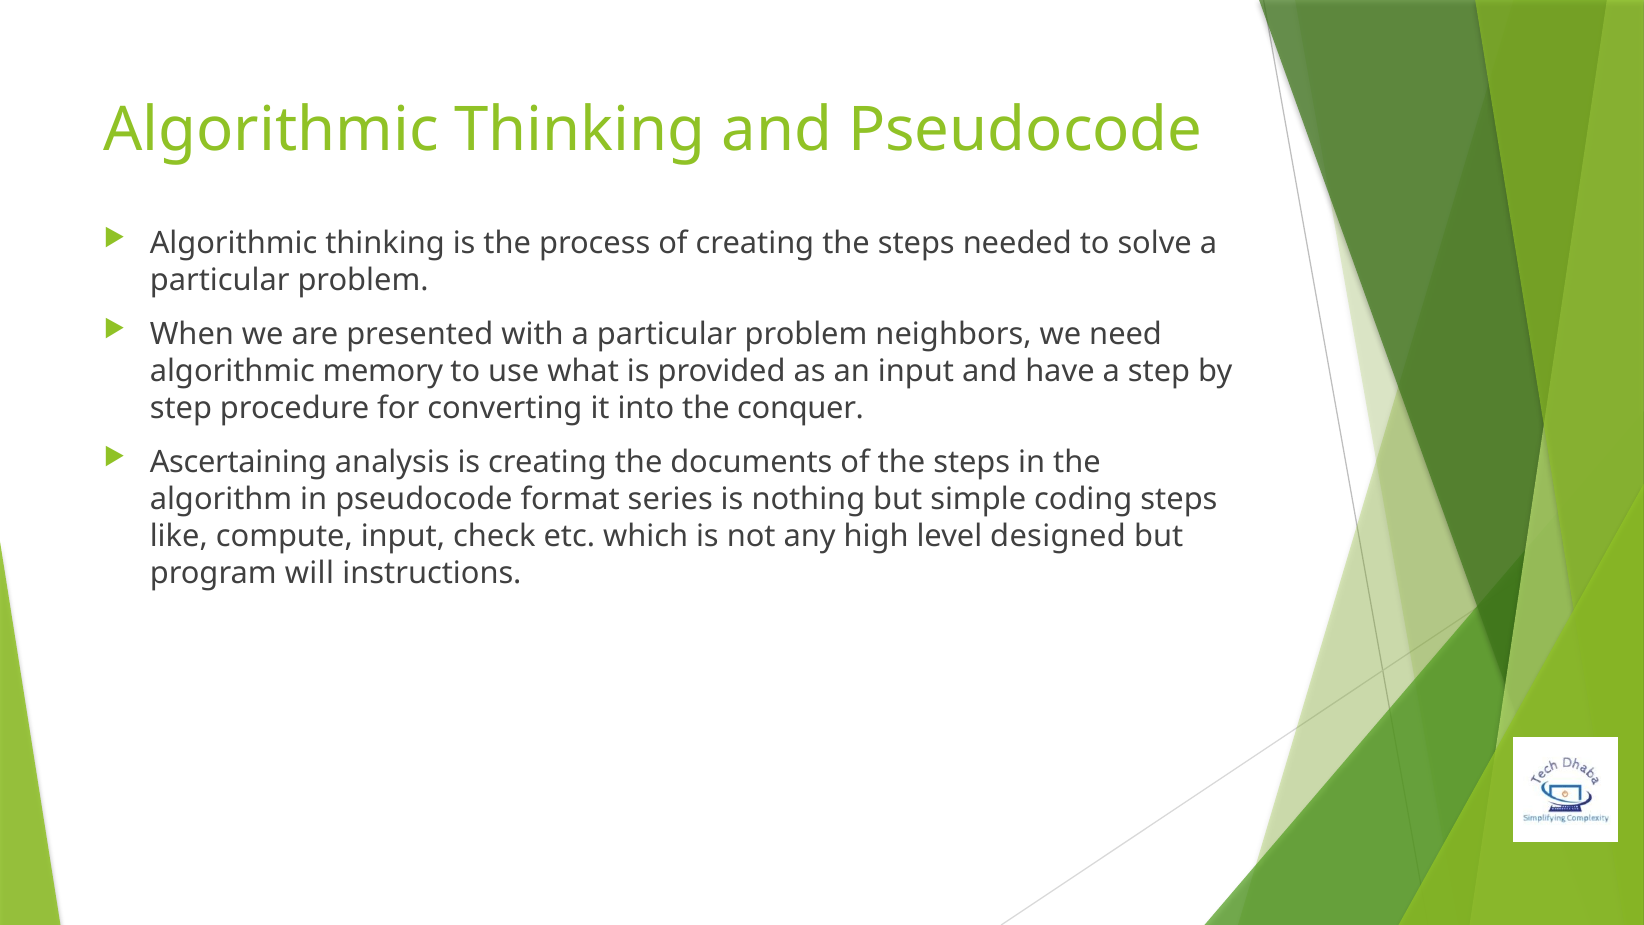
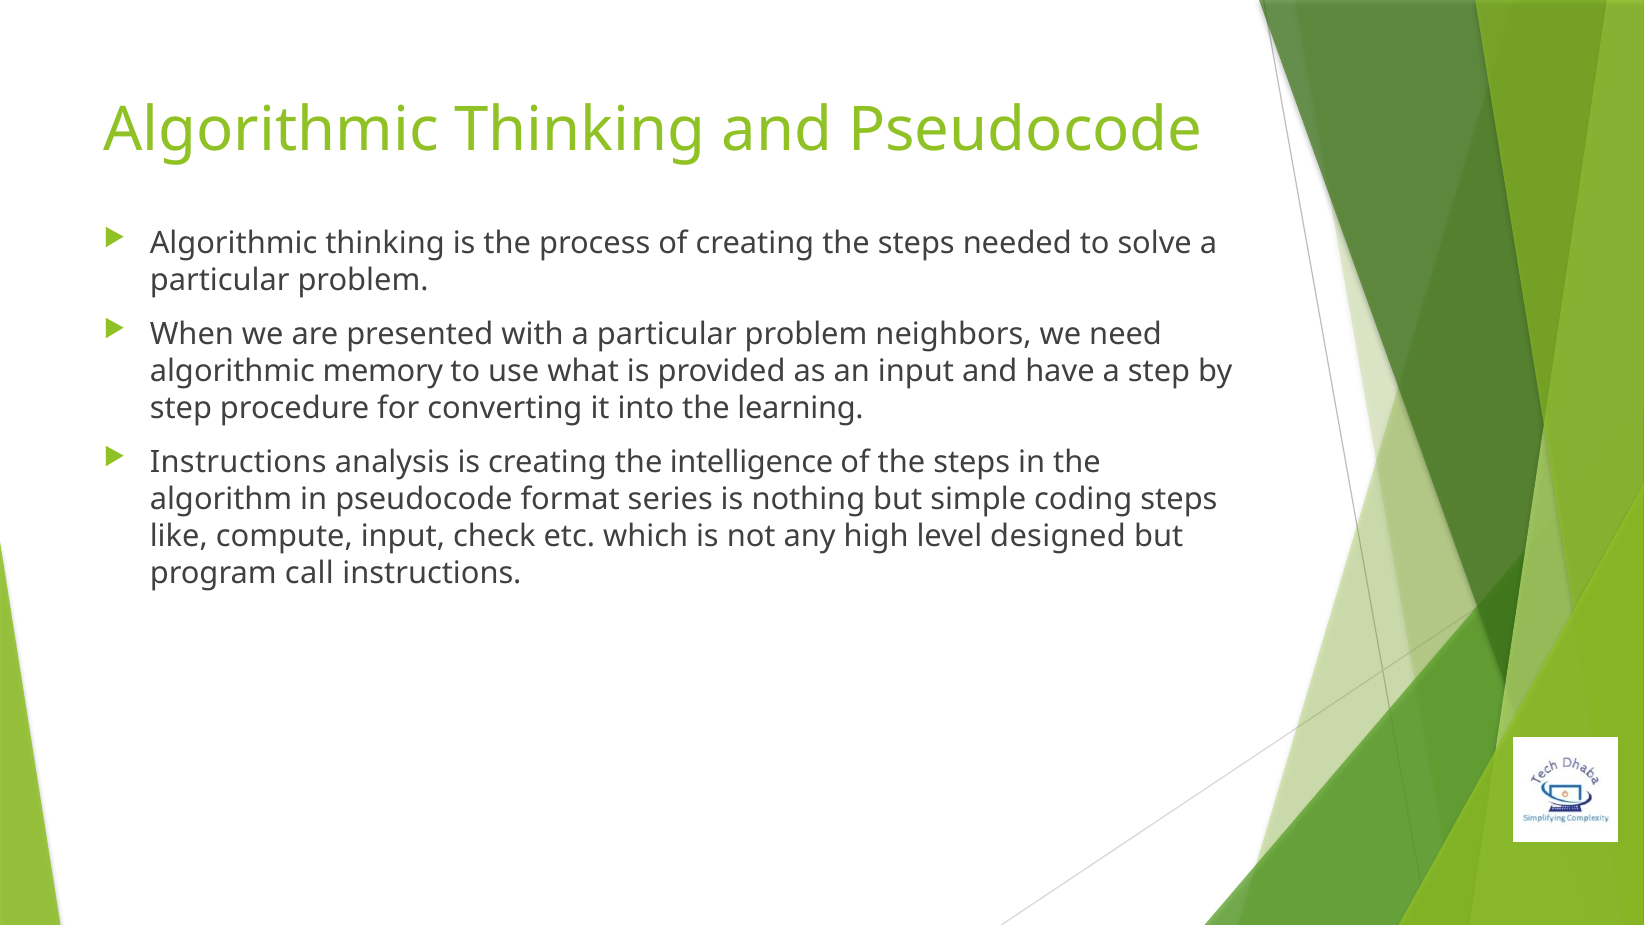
conquer: conquer -> learning (801, 408)
Ascertaining: Ascertaining -> Instructions (238, 462)
documents: documents -> intelligence (752, 462)
will: will -> call (309, 573)
